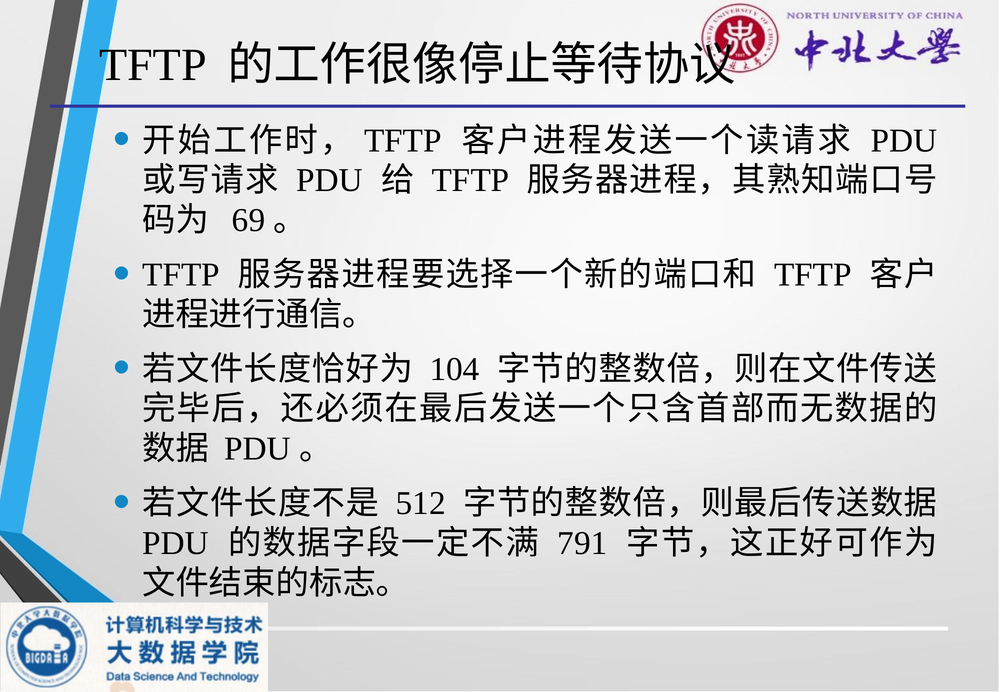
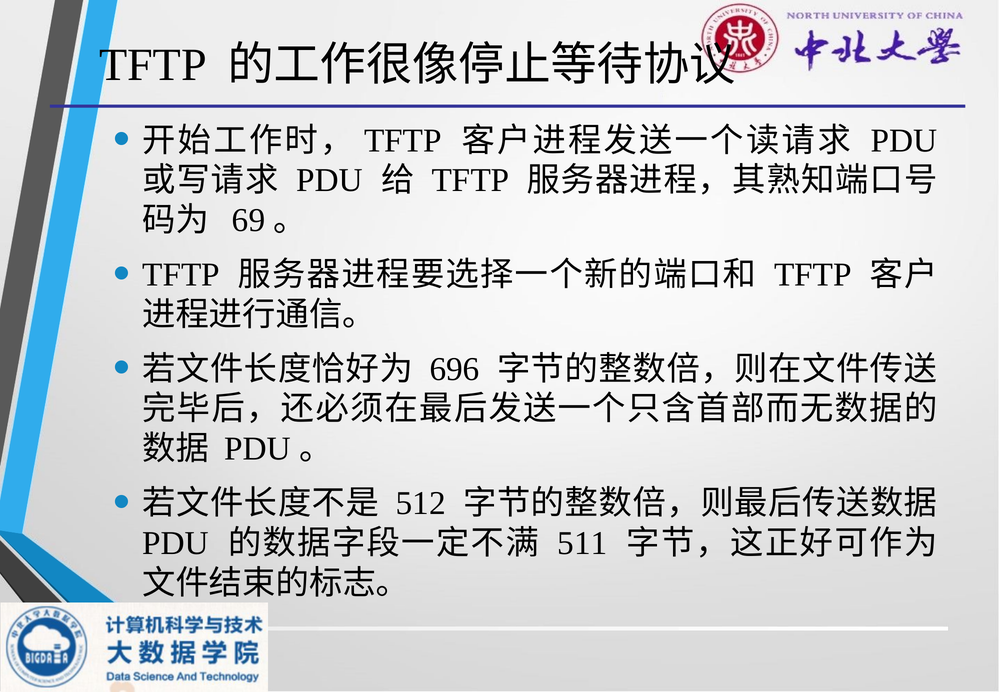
104: 104 -> 696 (455, 369)
791: 791 -> 511 (582, 543)
